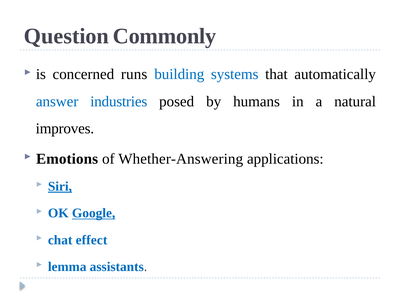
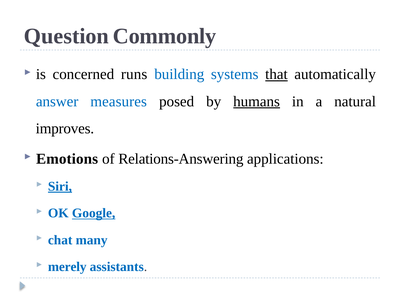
that underline: none -> present (276, 74)
industries: industries -> measures (119, 101)
humans underline: none -> present (257, 101)
Whether-Answering: Whether-Answering -> Relations-Answering (181, 159)
effect: effect -> many (92, 240)
lemma: lemma -> merely (67, 267)
